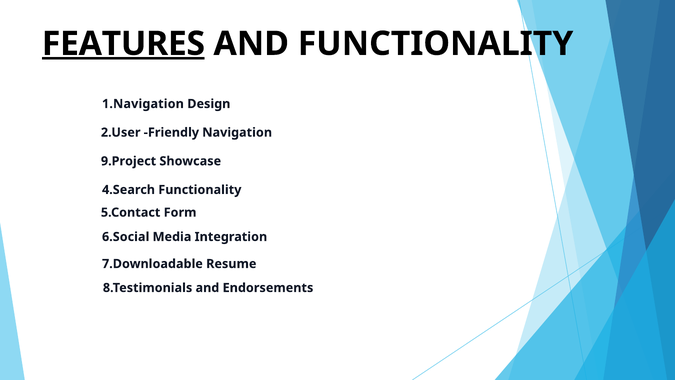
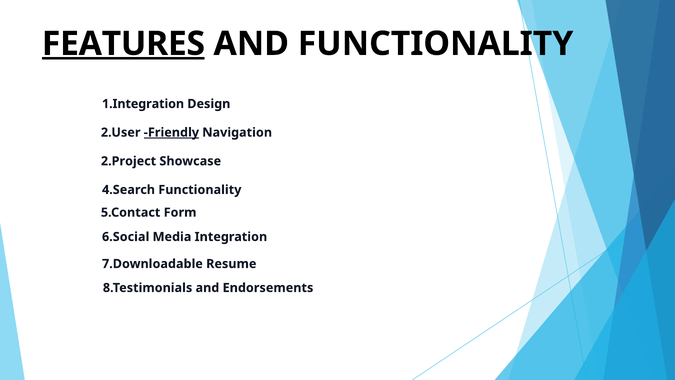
1.Navigation: 1.Navigation -> 1.Integration (143, 104)
Friendly underline: none -> present (171, 132)
9.Project: 9.Project -> 2.Project (129, 161)
